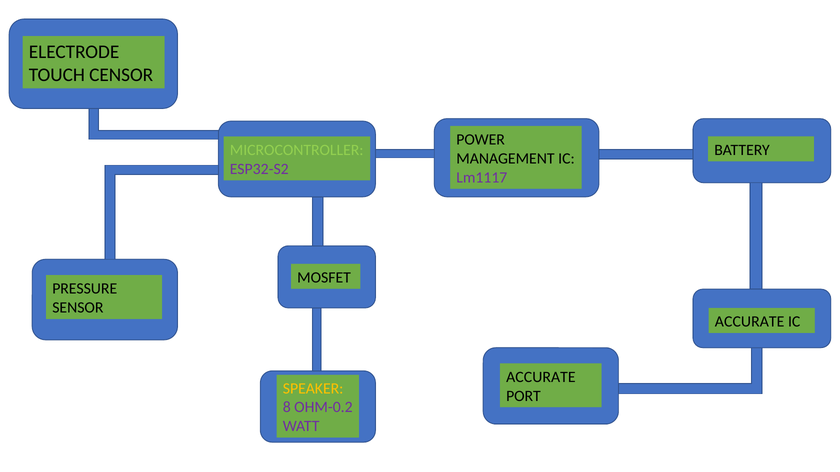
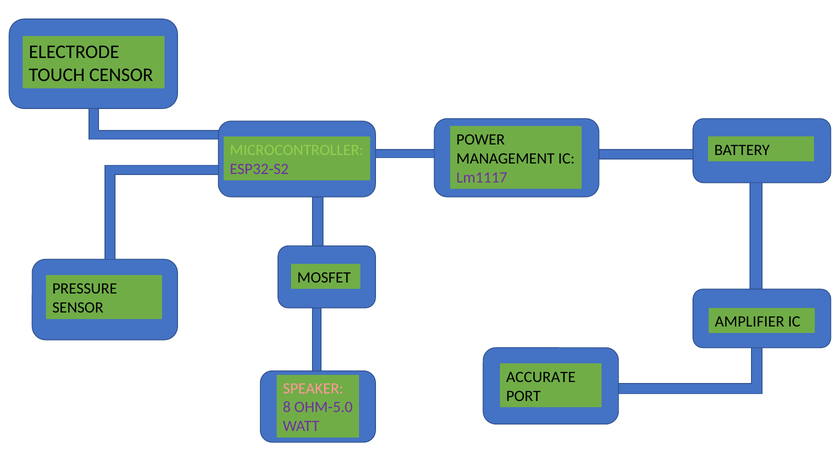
ACCURATE: ACCURATE -> AMPLIFIER (750, 322)
SPEAKER colour: yellow -> pink (313, 389)
OHM-0.2: OHM-0.2 -> OHM-5.0 (323, 408)
